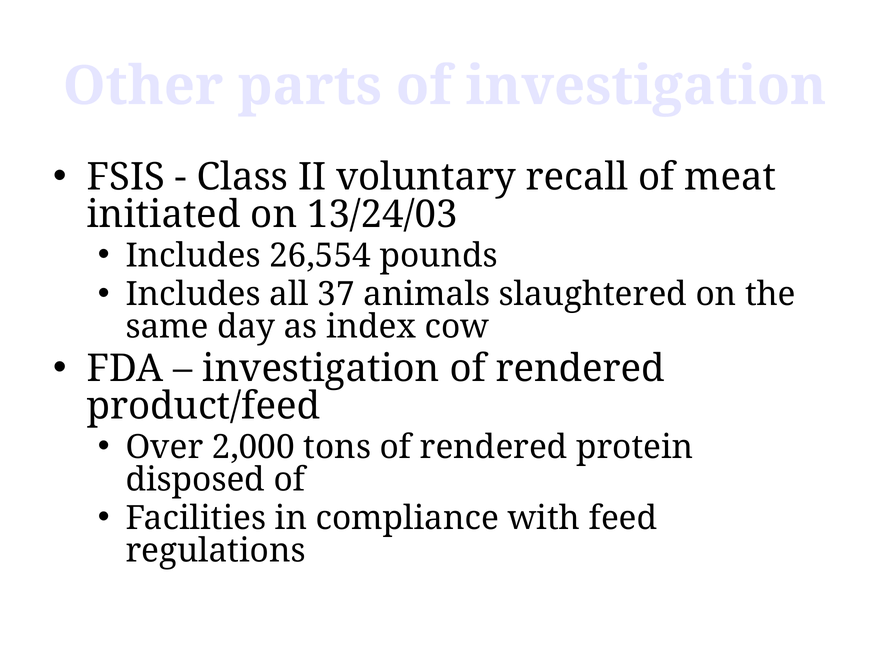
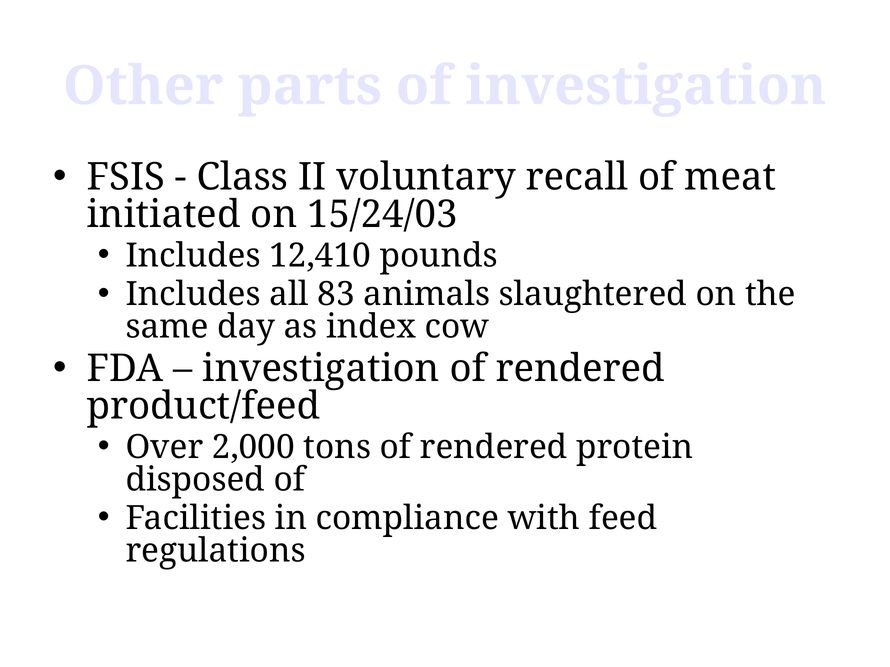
13/24/03: 13/24/03 -> 15/24/03 (382, 215)
26,554: 26,554 -> 12,410 (320, 256)
37: 37 -> 83 (336, 295)
